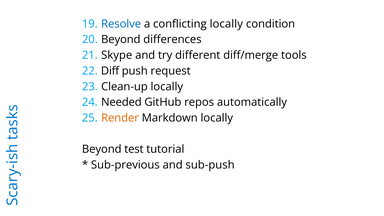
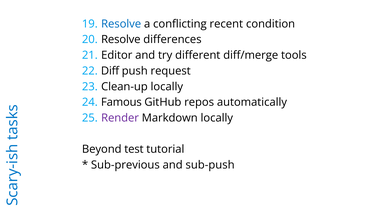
conflicting locally: locally -> recent (226, 24)
Beyond: Beyond -> Resolve (121, 40)
Skype: Skype -> Editor (117, 55)
Needed: Needed -> Famous (121, 102)
Render colour: orange -> purple (120, 118)
